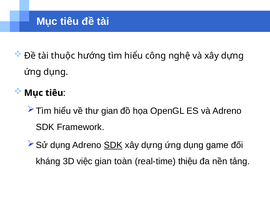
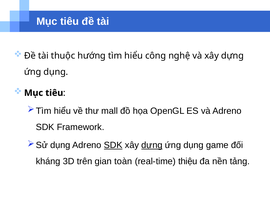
thư gian: gian -> mall (110, 111)
dựng underline: none -> present (152, 145)
việc: việc -> trên (85, 161)
